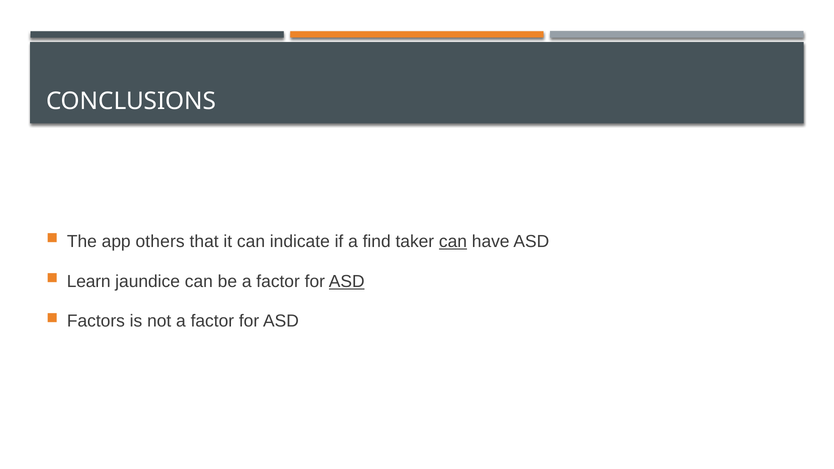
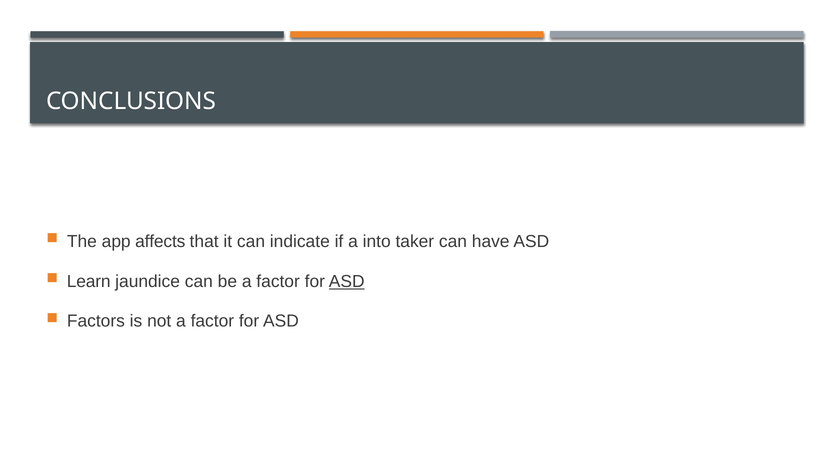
others: others -> affects (160, 241)
find: find -> into (377, 241)
can underline: present -> none (453, 241)
